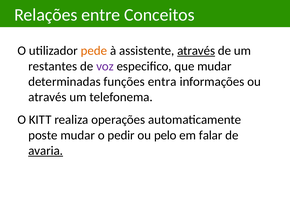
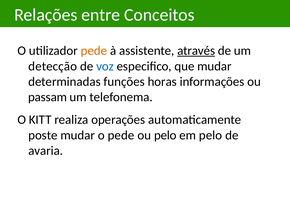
restantes: restantes -> detecção (53, 66)
voz colour: purple -> blue (105, 66)
entra: entra -> horas (162, 82)
através: através -> passam (48, 97)
o pedir: pedir -> pede (121, 135)
em falar: falar -> pelo (211, 135)
avaria underline: present -> none (46, 151)
